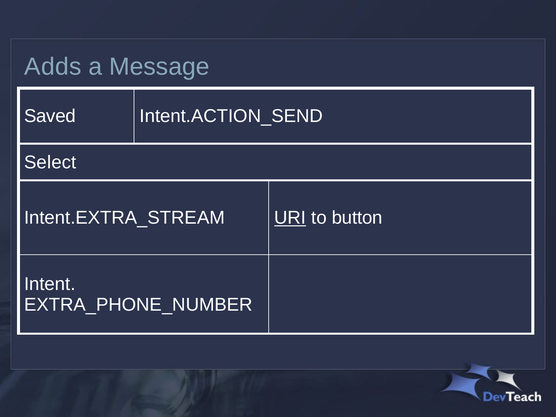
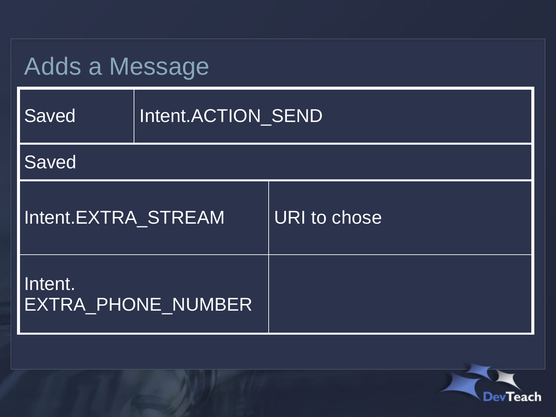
Select: Select -> Saved (50, 162)
URI underline: present -> none (290, 218)
button: button -> chose (357, 218)
